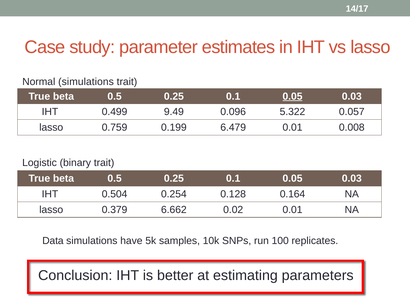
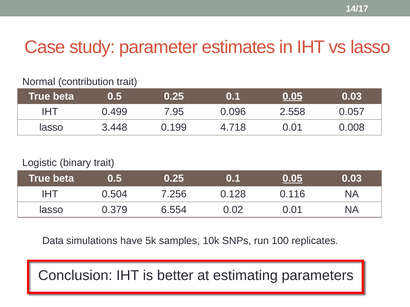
Normal simulations: simulations -> contribution (86, 82)
9.49: 9.49 -> 7.95 (174, 112)
5.322: 5.322 -> 2.558 (292, 112)
0.759: 0.759 -> 3.448 (115, 128)
6.479: 6.479 -> 4.718 (233, 128)
0.05 underline: none -> present (293, 179)
0.254: 0.254 -> 7.256 (174, 194)
0.164: 0.164 -> 0.116 (293, 194)
6.662: 6.662 -> 6.554 (174, 210)
